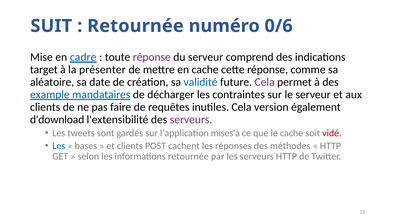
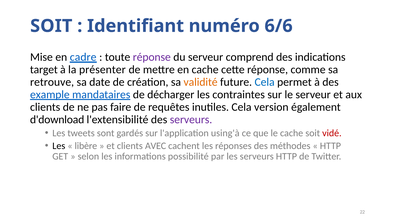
SUIT: SUIT -> SOIT (51, 26)
Retournée: Retournée -> Identifiant (136, 26)
0/6: 0/6 -> 6/6 (279, 26)
aléatoire: aléatoire -> retrouve (52, 82)
validité colour: blue -> orange (201, 82)
Cela colour: purple -> blue (265, 82)
mises'à: mises'à -> using'à (225, 133)
Les colour: blue -> black (59, 146)
bases: bases -> libère (86, 146)
POST: POST -> AVEC (156, 146)
informations retournée: retournée -> possibilité (188, 157)
